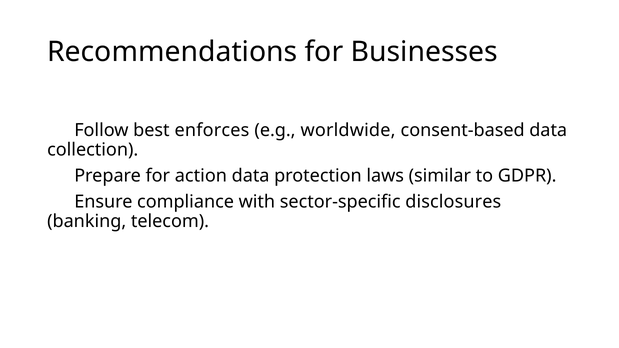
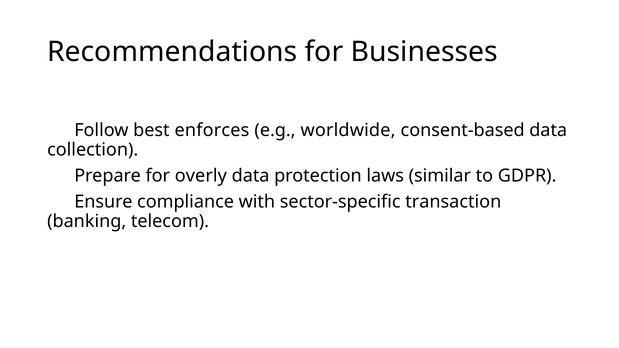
action: action -> overly (201, 176)
disclosures: disclosures -> transaction (453, 202)
